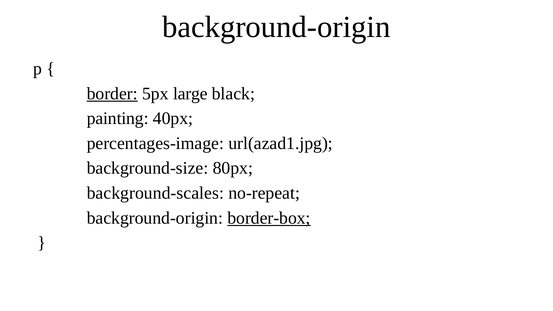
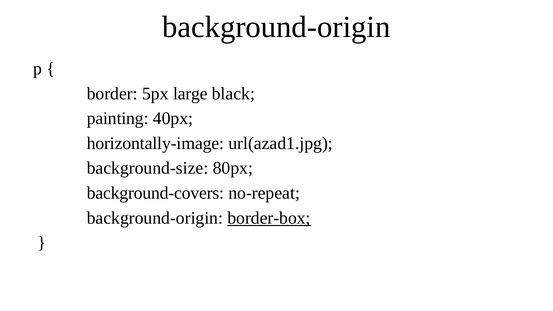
border underline: present -> none (112, 94)
percentages-image: percentages-image -> horizontally-image (155, 143)
background-scales: background-scales -> background-covers (155, 193)
